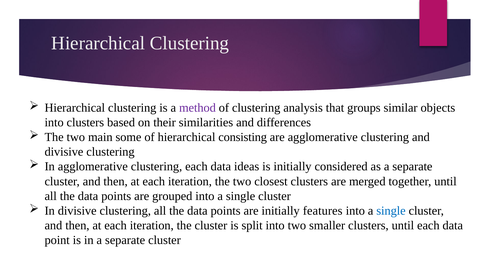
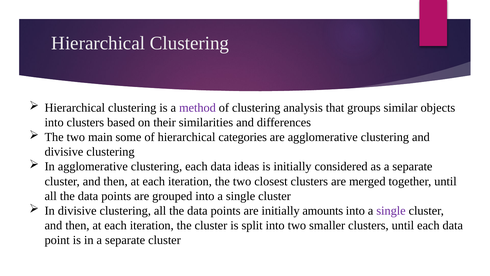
consisting: consisting -> categories (243, 137)
features: features -> amounts (323, 210)
single colour: blue -> purple (391, 210)
